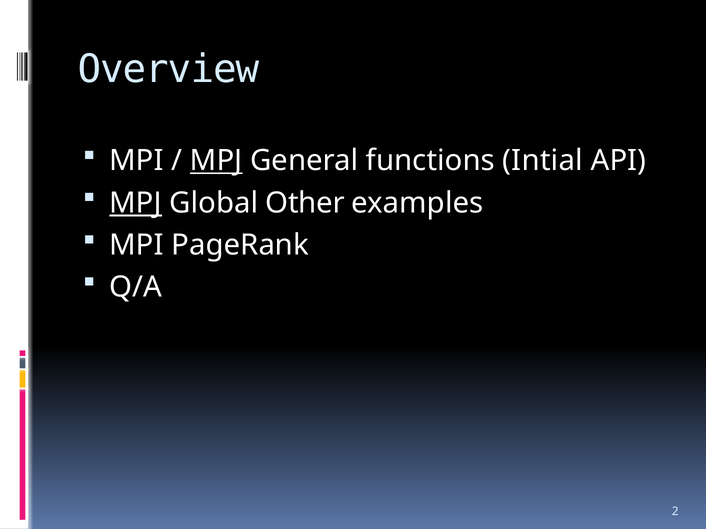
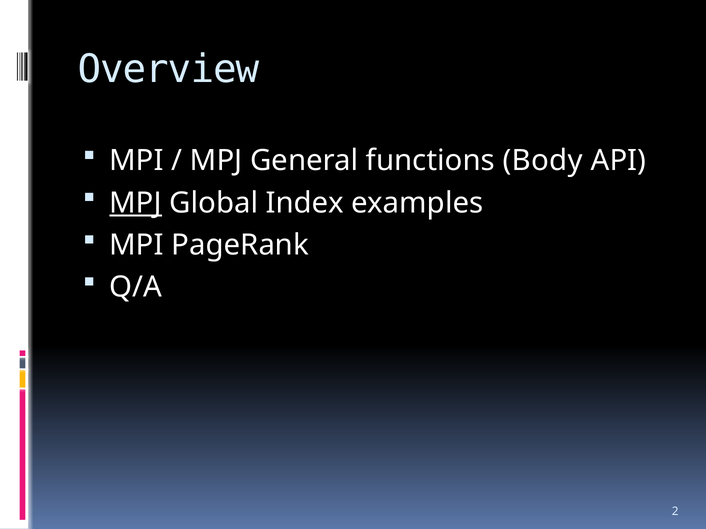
MPJ underline: present -> none (216, 161)
Intial: Intial -> Body (543, 161)
Other: Other -> Index (305, 203)
